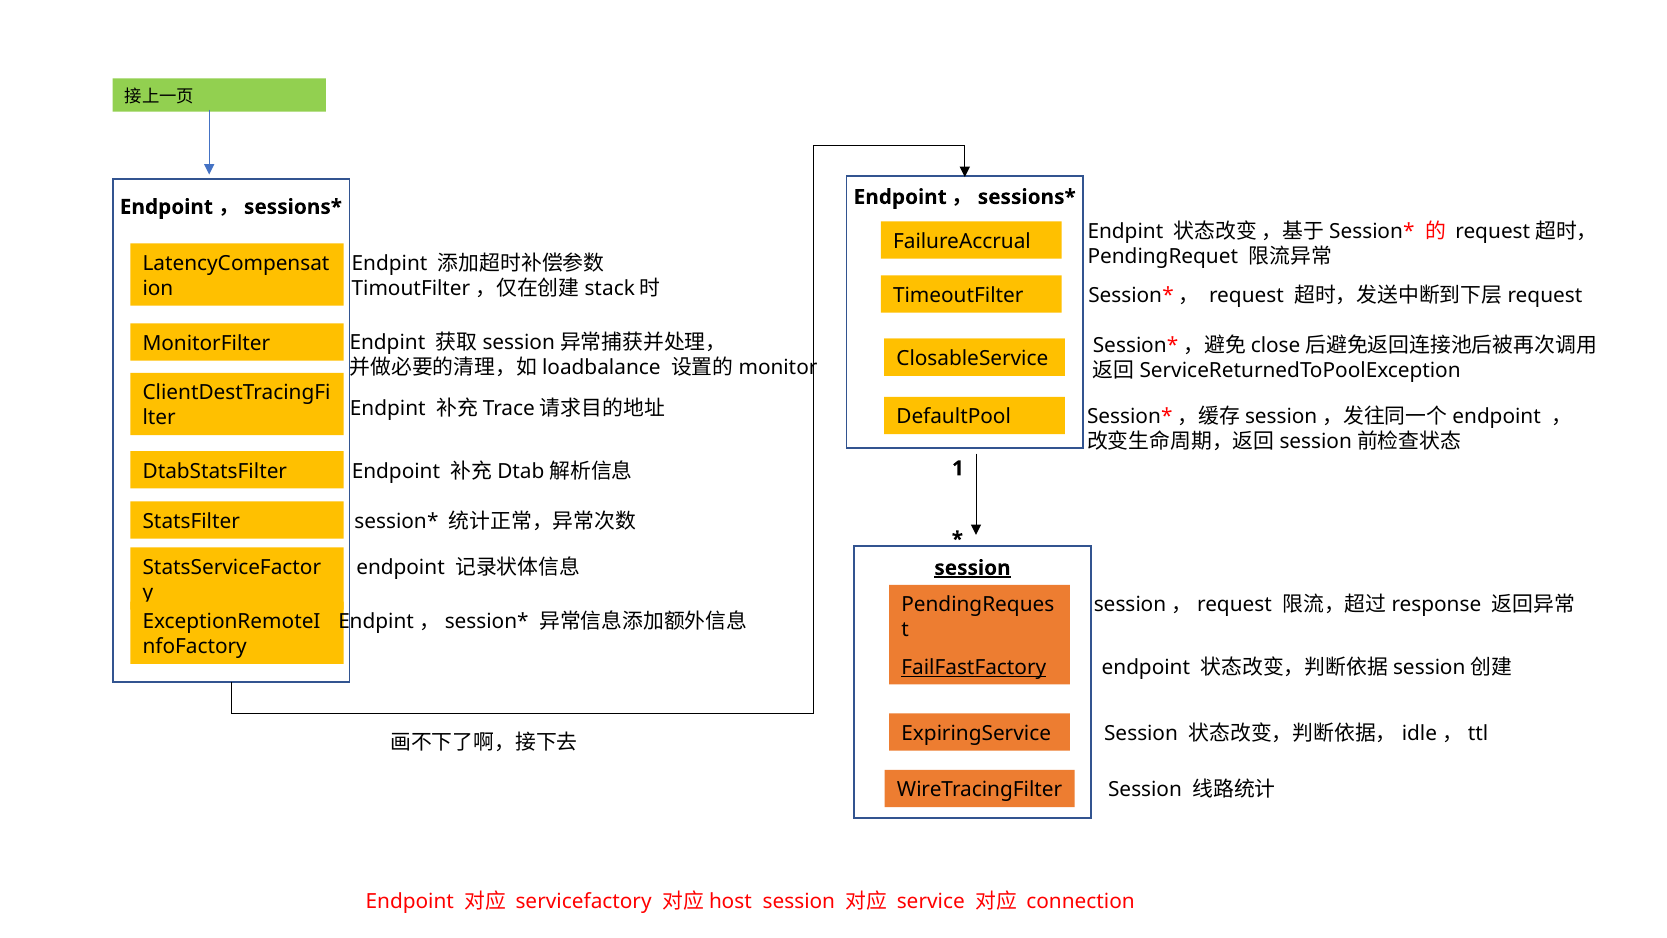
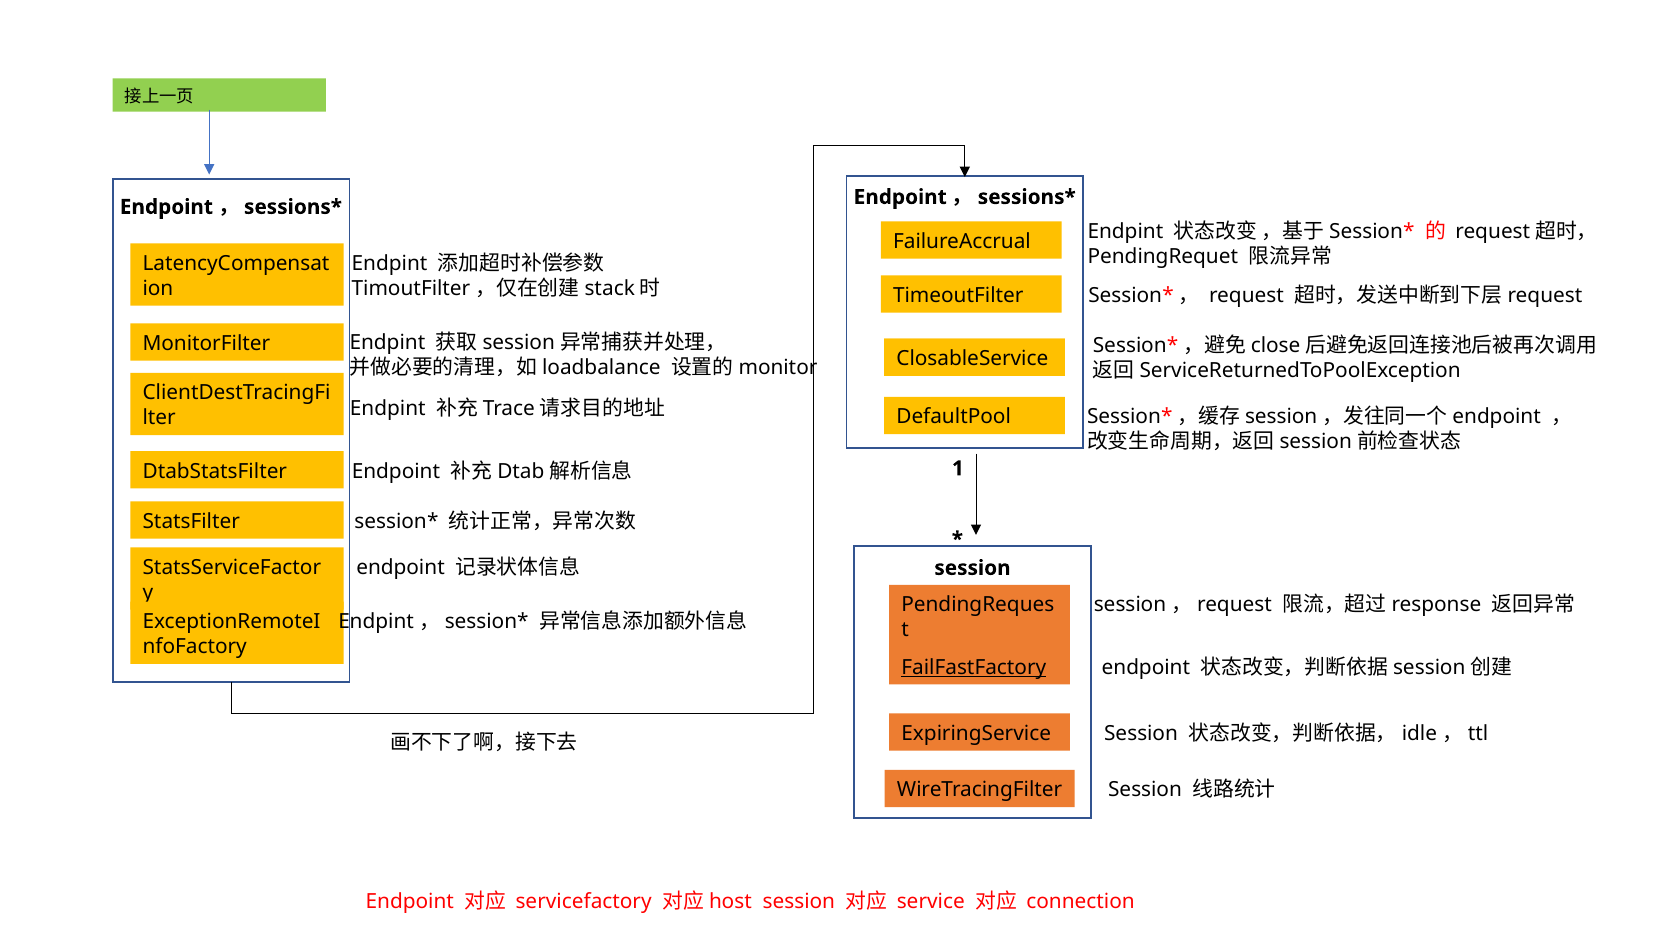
session underline: present -> none (972, 568)
